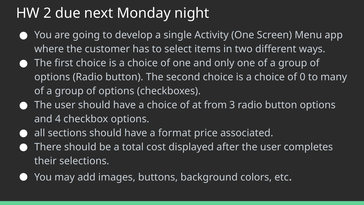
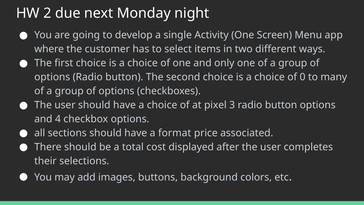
from: from -> pixel (215, 105)
